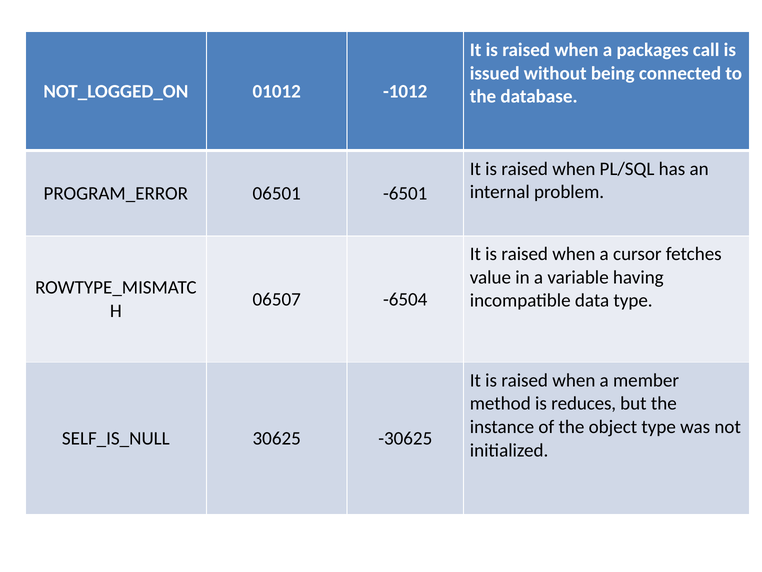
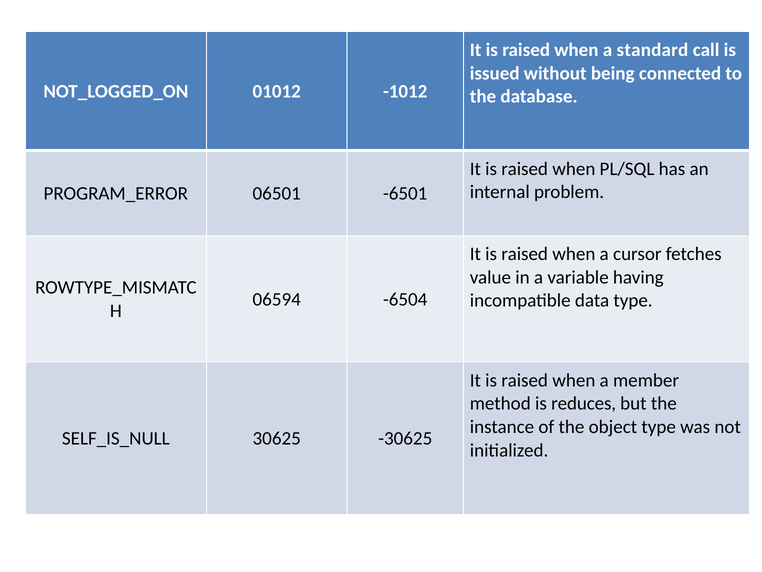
packages: packages -> standard (652, 50)
06507: 06507 -> 06594 (277, 299)
